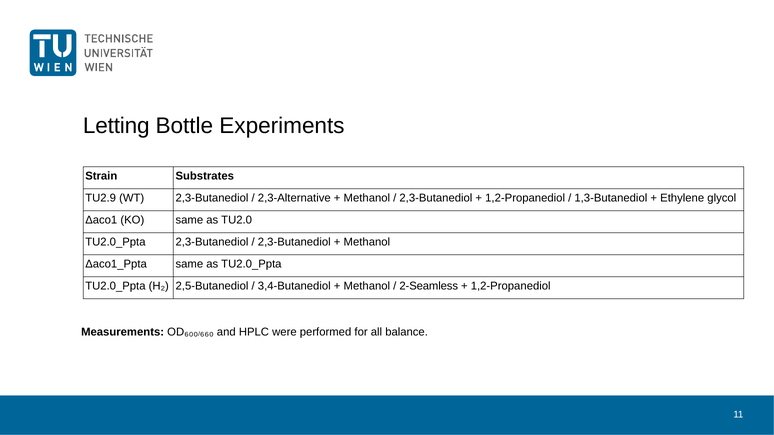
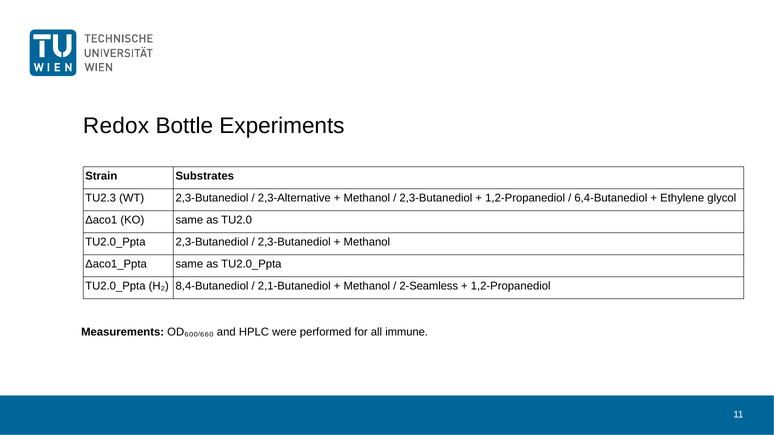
Letting: Letting -> Redox (116, 126)
TU2.9: TU2.9 -> TU2.3 (101, 198)
1,3-Butanediol: 1,3-Butanediol -> 6,4-Butanediol (611, 198)
2,5-Butanediol: 2,5-Butanediol -> 8,4-Butanediol (212, 286)
3,4-Butanediol: 3,4-Butanediol -> 2,1-Butanediol (294, 286)
balance: balance -> immune (407, 332)
